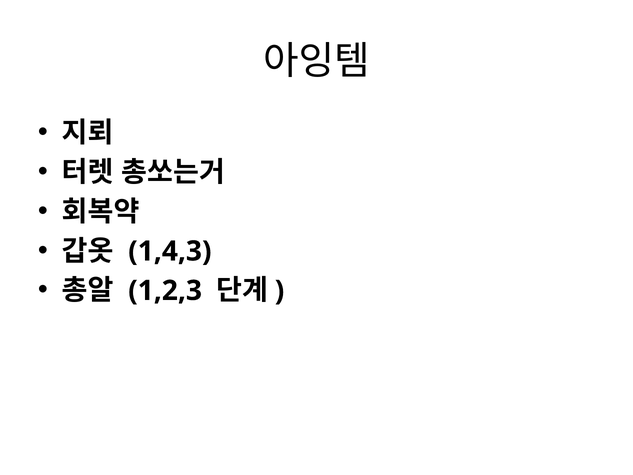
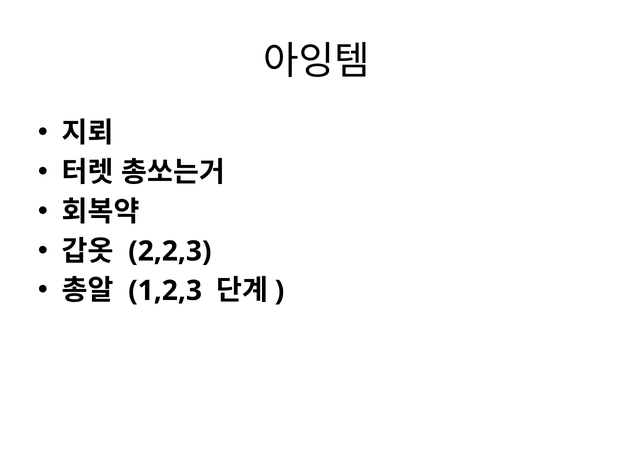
1,4,3: 1,4,3 -> 2,2,3 (170, 251)
